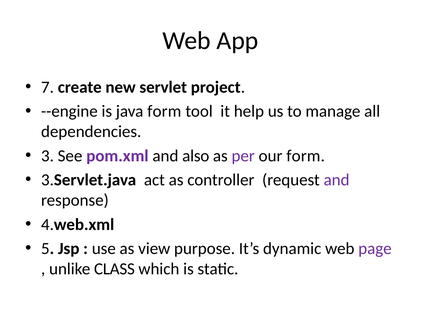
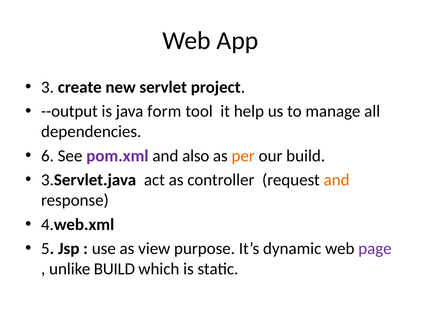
7: 7 -> 3 (47, 87)
--engine: --engine -> --output (69, 111)
3: 3 -> 6 (47, 156)
per colour: purple -> orange (243, 156)
our form: form -> build (306, 156)
and colour: purple -> orange (337, 180)
unlike CLASS: CLASS -> BUILD (114, 269)
